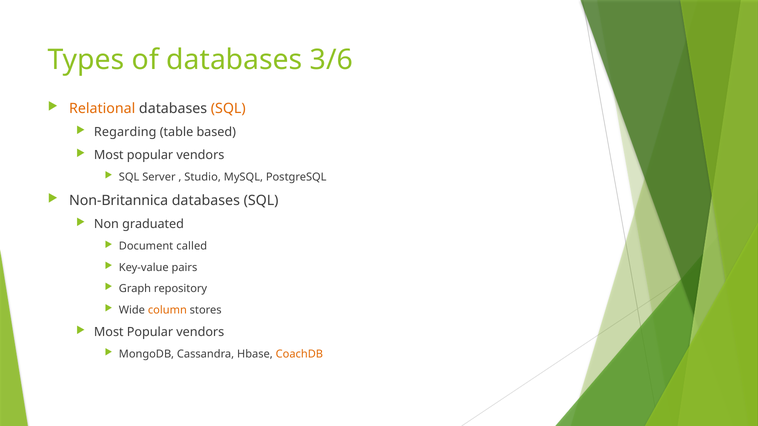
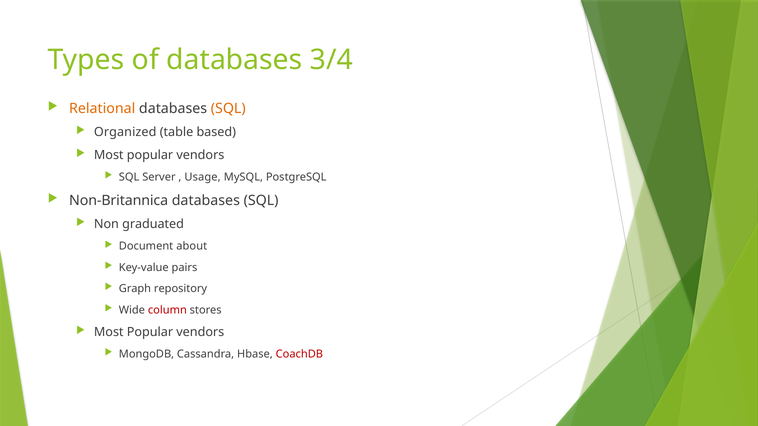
3/6: 3/6 -> 3/4 (331, 60)
Regarding: Regarding -> Organized (125, 132)
Studio: Studio -> Usage (203, 177)
called: called -> about (192, 247)
column colour: orange -> red (167, 310)
CoachDB colour: orange -> red (299, 354)
